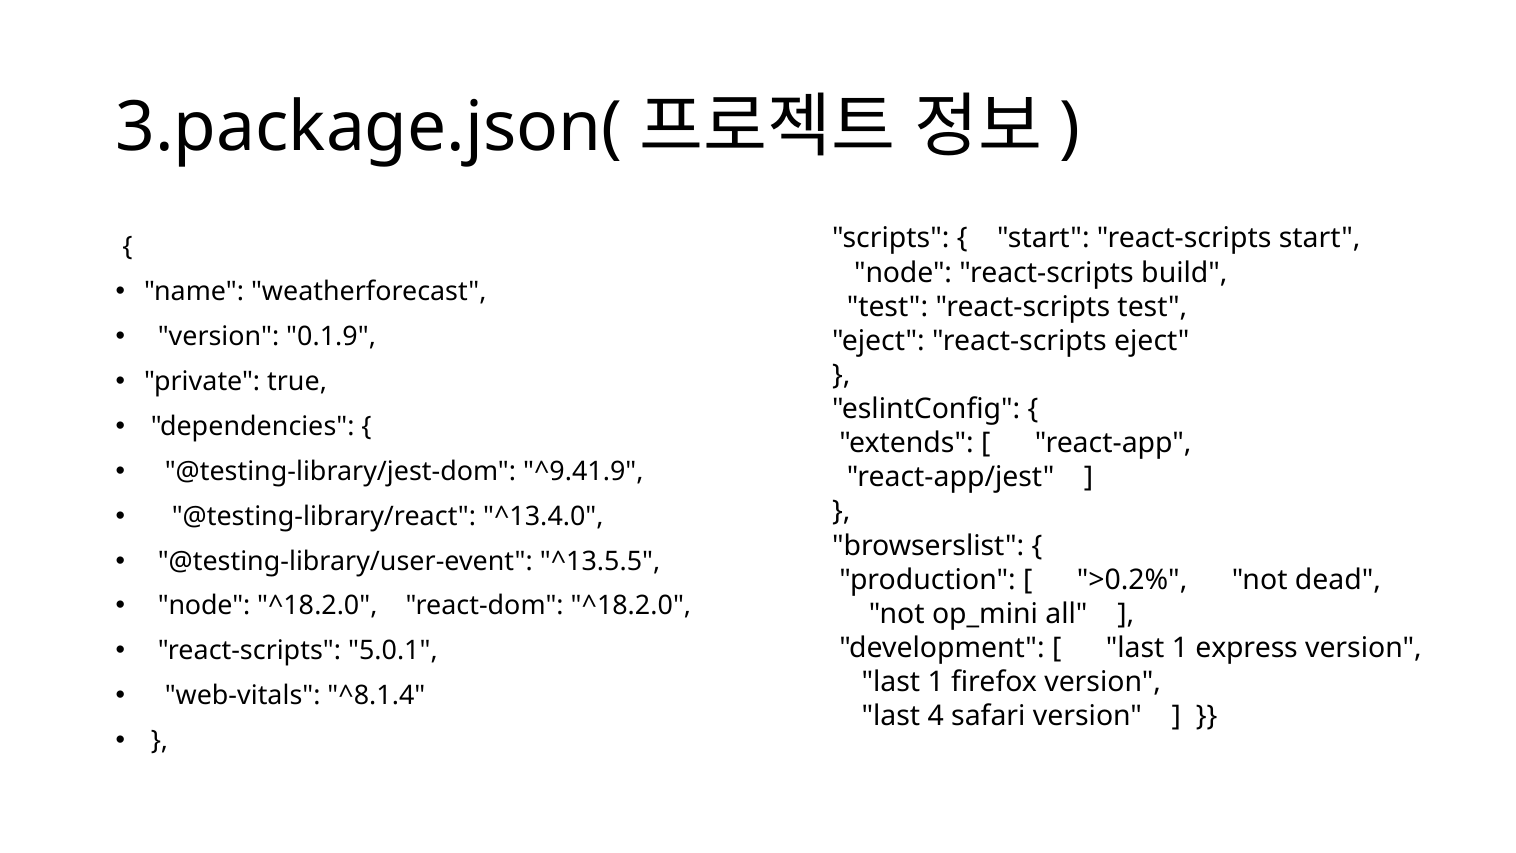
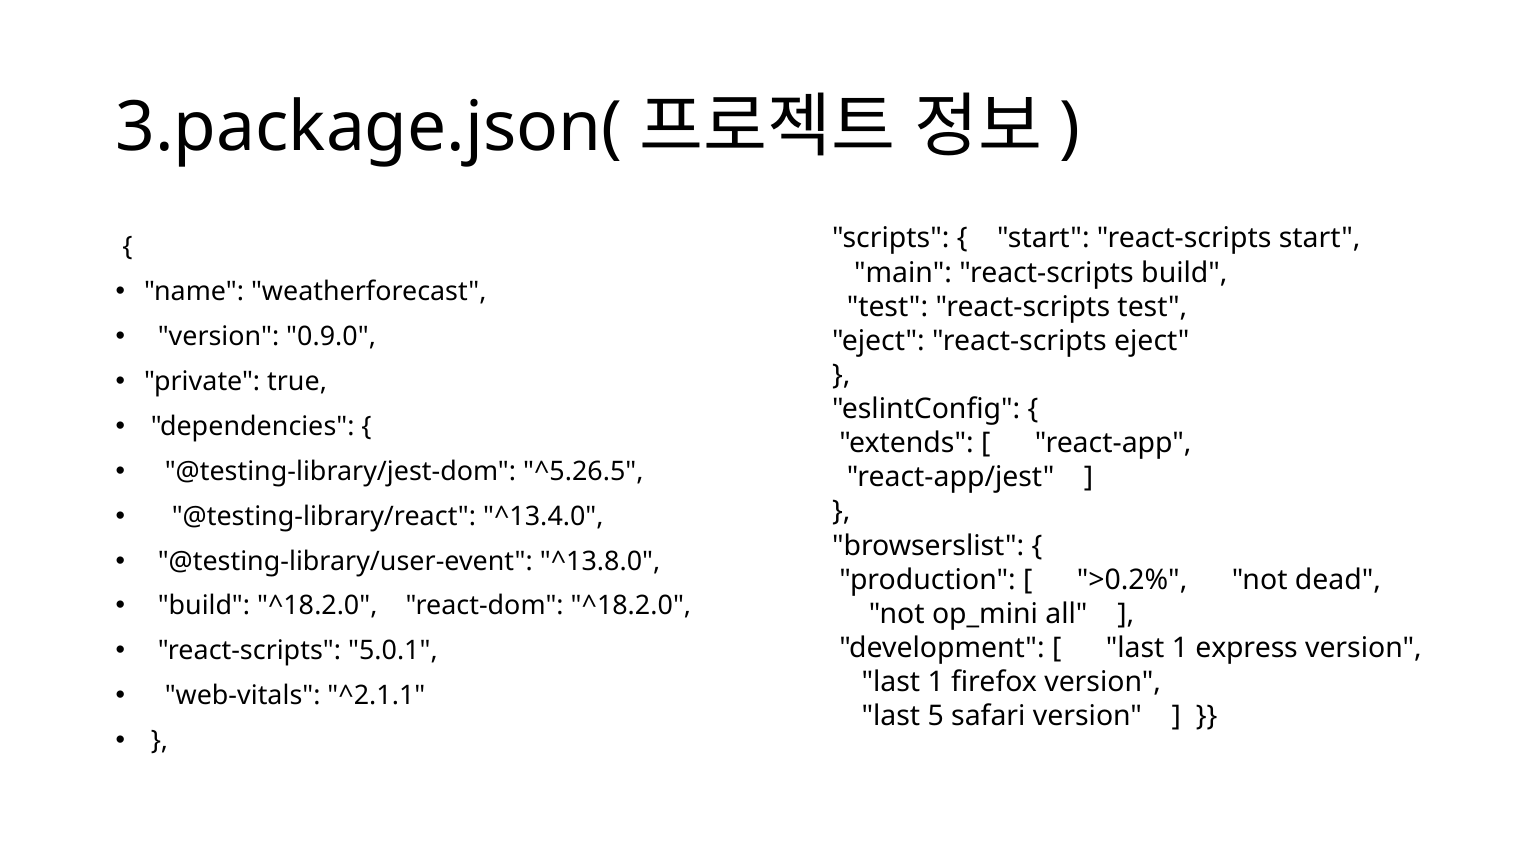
node: node -> main (903, 273)
0.1.9: 0.1.9 -> 0.9.0 (331, 337)
^9.41.9: ^9.41.9 -> ^5.26.5 (583, 471)
^13.5.5: ^13.5.5 -> ^13.8.0 (600, 561)
node: node -> build (204, 606)
^8.1.4: ^8.1.4 -> ^2.1.1 (376, 696)
4: 4 -> 5 (936, 716)
